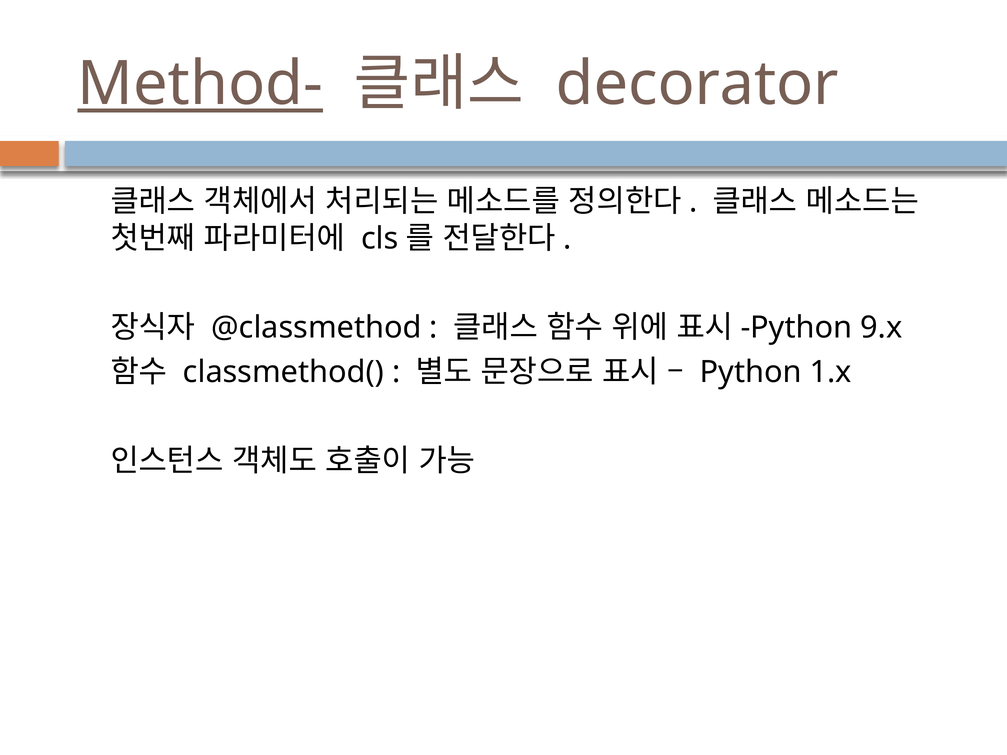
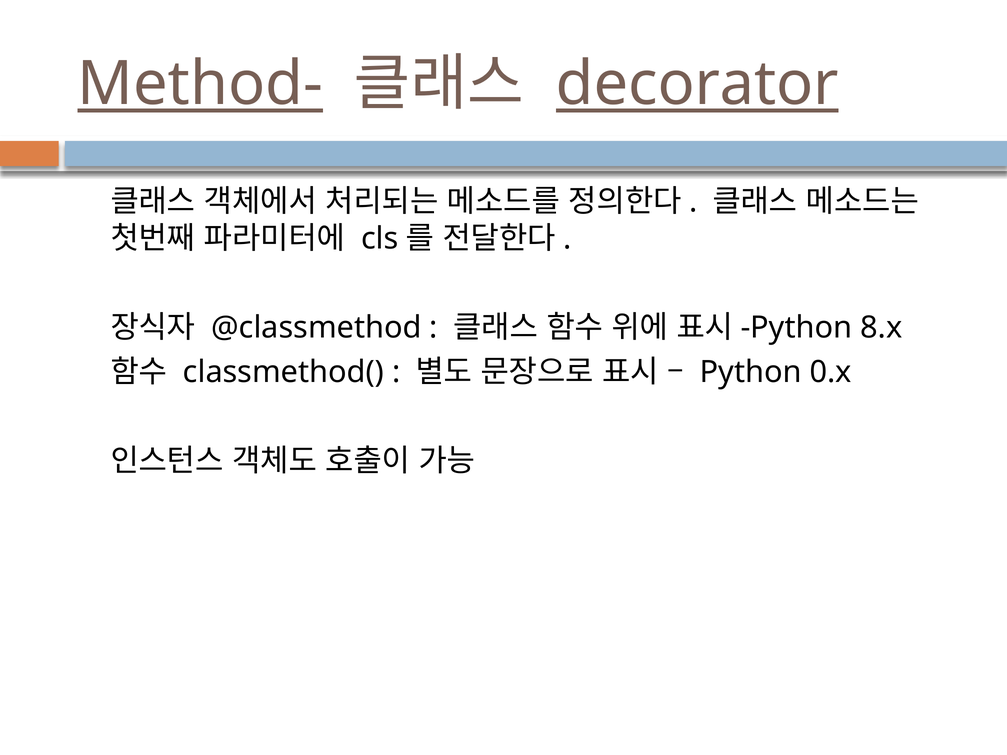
decorator underline: none -> present (697, 84)
9.x: 9.x -> 8.x (881, 328)
1.x: 1.x -> 0.x (831, 372)
